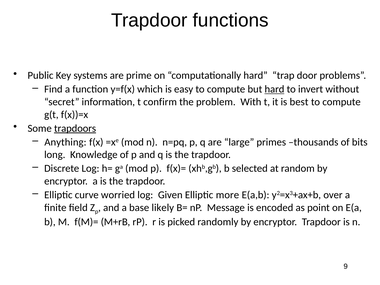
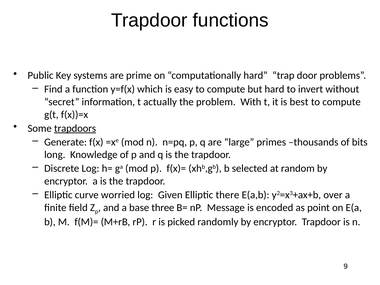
hard underline: present -> none (274, 89)
confirm: confirm -> actually (160, 102)
Anything: Anything -> Generate (66, 142)
more: more -> there (227, 195)
likely: likely -> three (163, 208)
